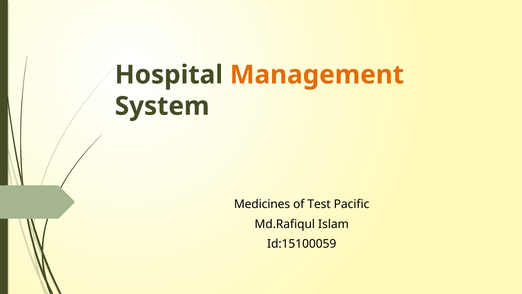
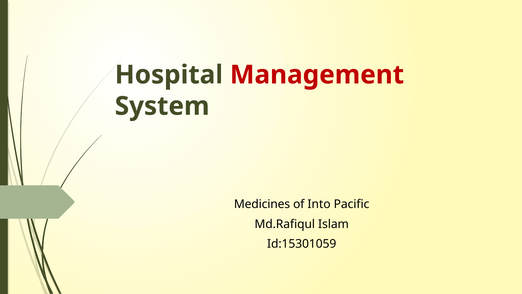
Management colour: orange -> red (317, 75)
Test: Test -> Into (319, 204)
Id:15100059: Id:15100059 -> Id:15301059 (302, 244)
